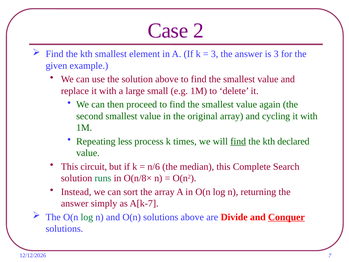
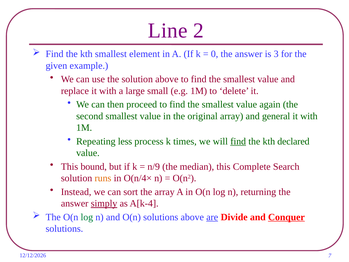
Case: Case -> Line (168, 30)
3: 3 -> 0 (215, 54)
cycling: cycling -> general (276, 116)
circuit: circuit -> bound (94, 166)
n/6: n/6 -> n/9 (154, 166)
runs colour: green -> orange (103, 178)
O(n/8×: O(n/8× -> O(n/4× (138, 178)
simply underline: none -> present (104, 203)
A[k-7: A[k-7 -> A[k-4 (144, 203)
are underline: none -> present (212, 217)
